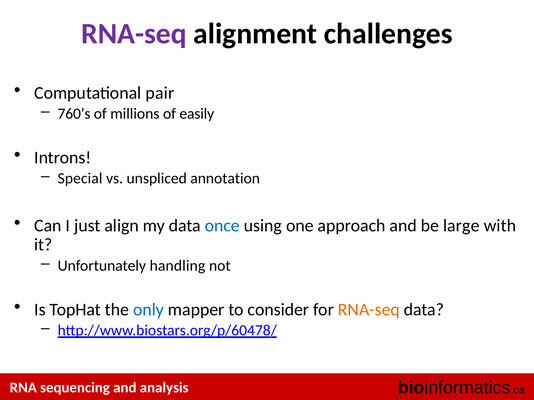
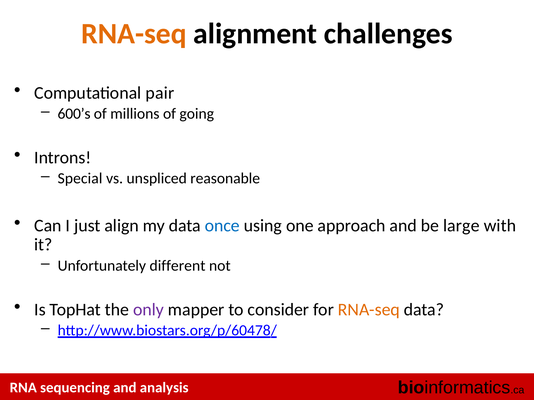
RNA-seq colour: purple -> orange (134, 34)
760’s: 760’s -> 600’s (74, 114)
easily: easily -> going (197, 114)
annotation: annotation -> reasonable (225, 179)
handling: handling -> different (178, 266)
only colour: blue -> purple (148, 310)
